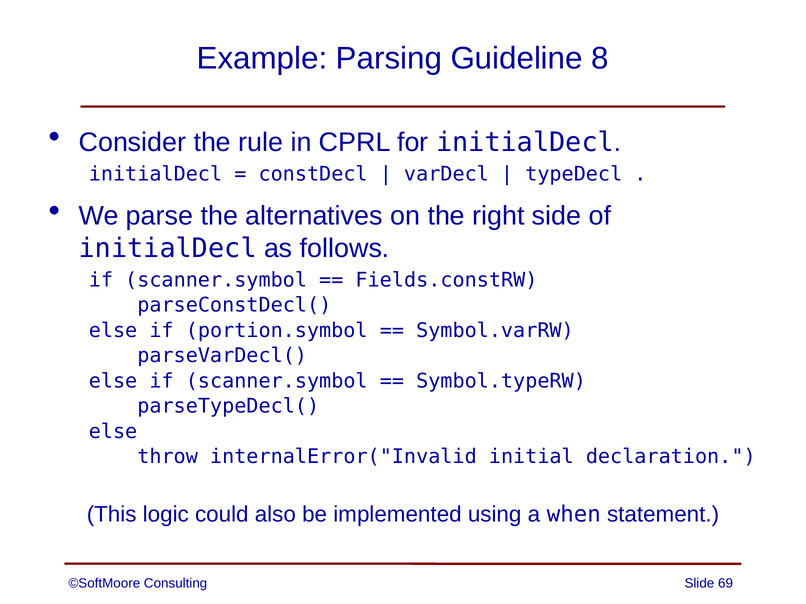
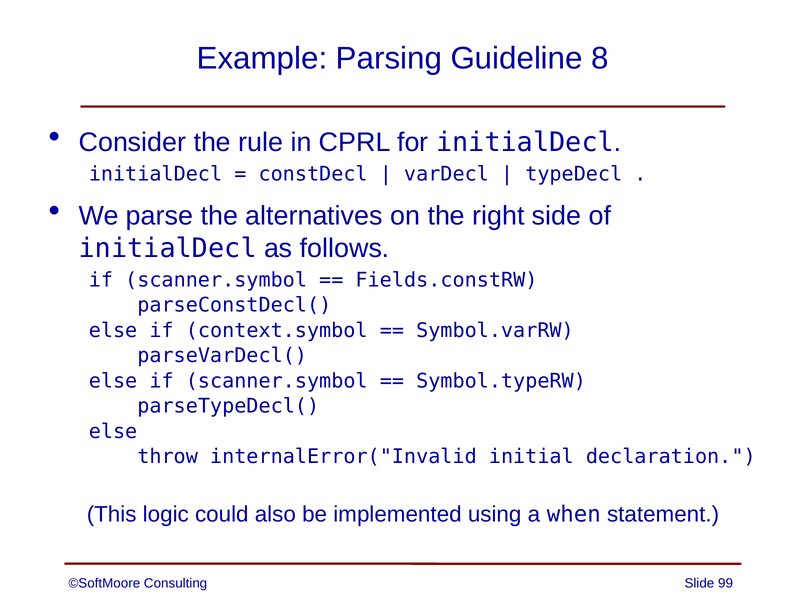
portion.symbol: portion.symbol -> context.symbol (277, 331)
69: 69 -> 99 (726, 584)
